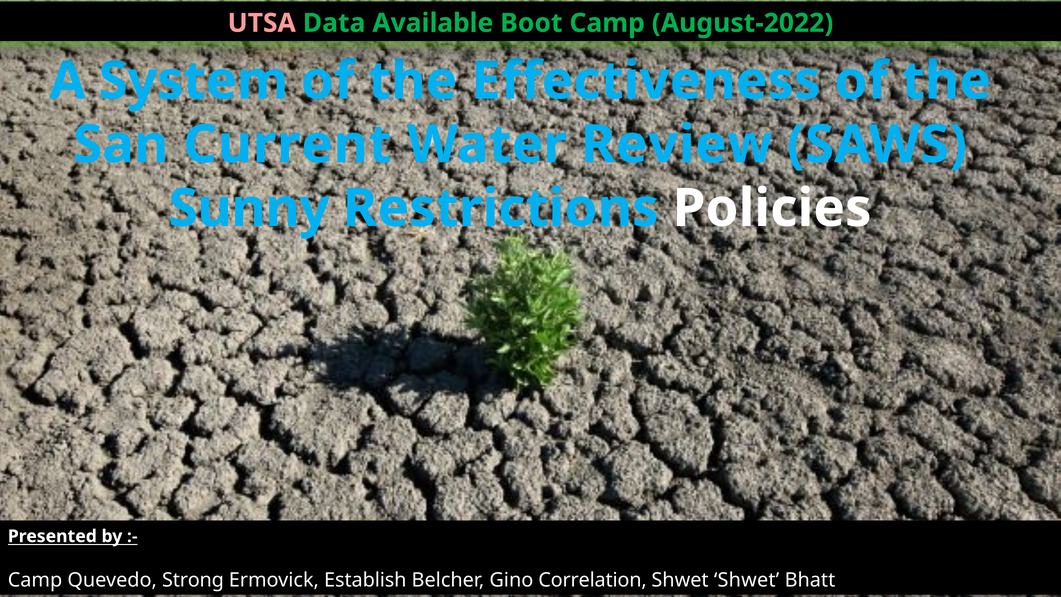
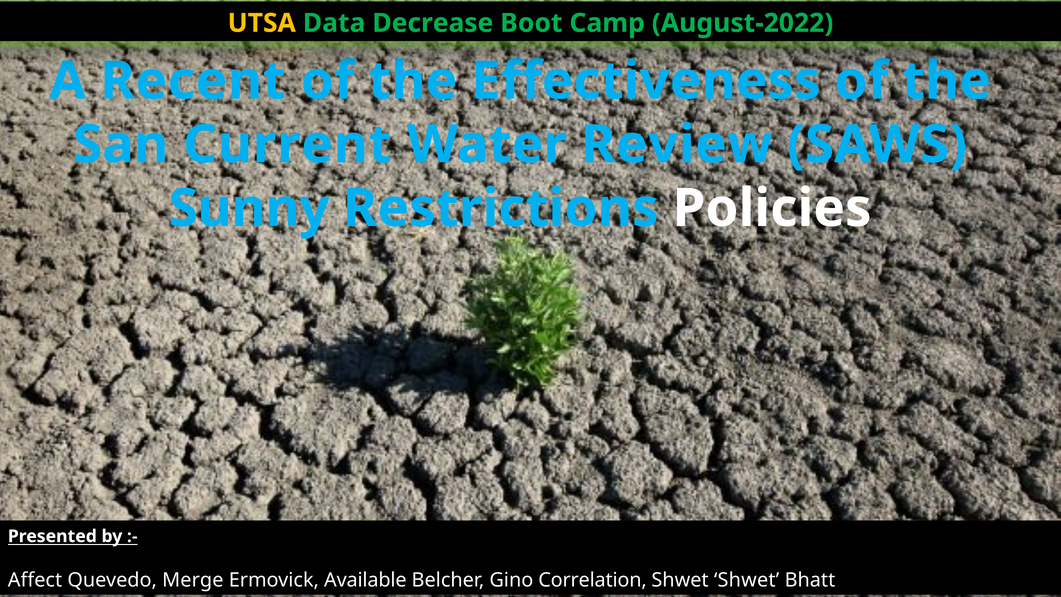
UTSA colour: pink -> yellow (262, 23)
Available: Available -> Decrease (433, 23)
System: System -> Recent (193, 81)
Camp: Camp -> Affect (35, 580)
Strong: Strong -> Merge (193, 580)
Establish: Establish -> Available (365, 580)
